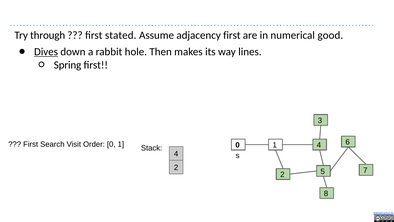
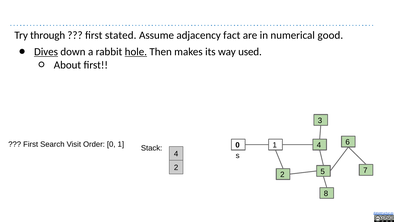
adjacency first: first -> fact (232, 35)
hole underline: none -> present (136, 52)
lines: lines -> used (250, 52)
Spring: Spring -> About (67, 65)
